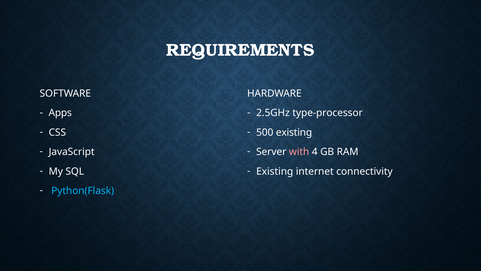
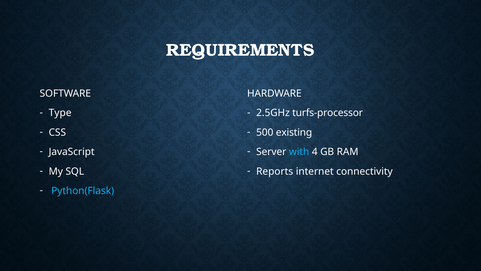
Apps: Apps -> Type (60, 113)
type-processor: type-processor -> turfs-processor (328, 113)
with colour: pink -> light blue (299, 152)
Existing: Existing -> Reports (275, 171)
